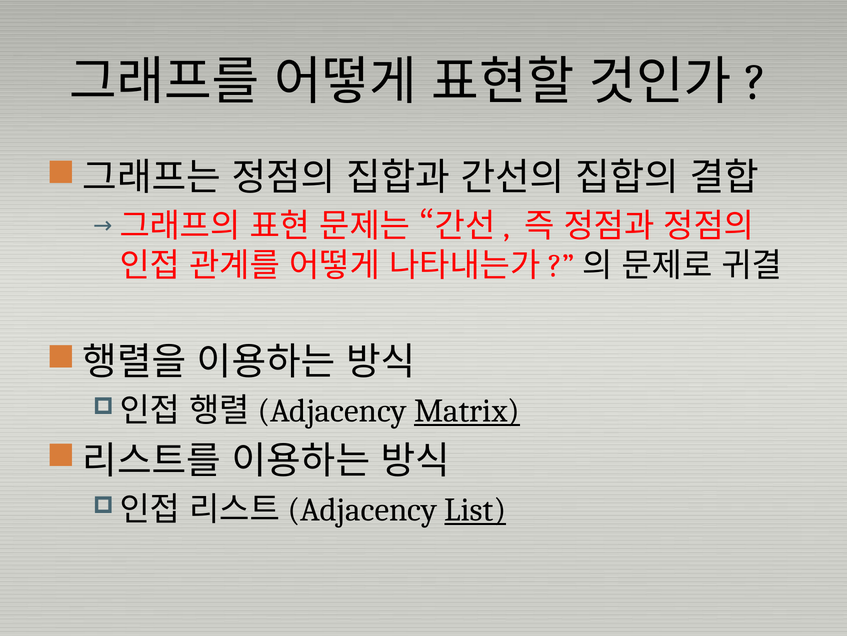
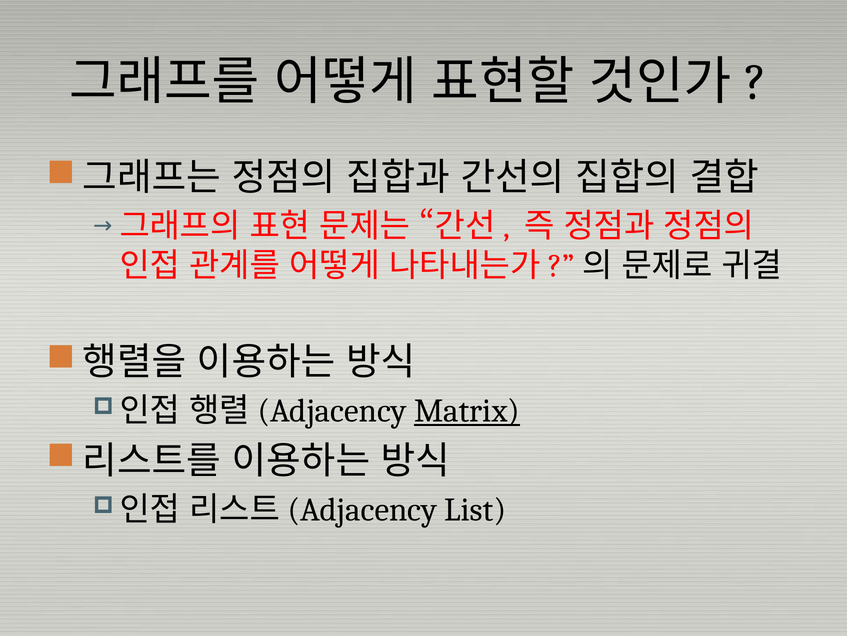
List underline: present -> none (475, 509)
